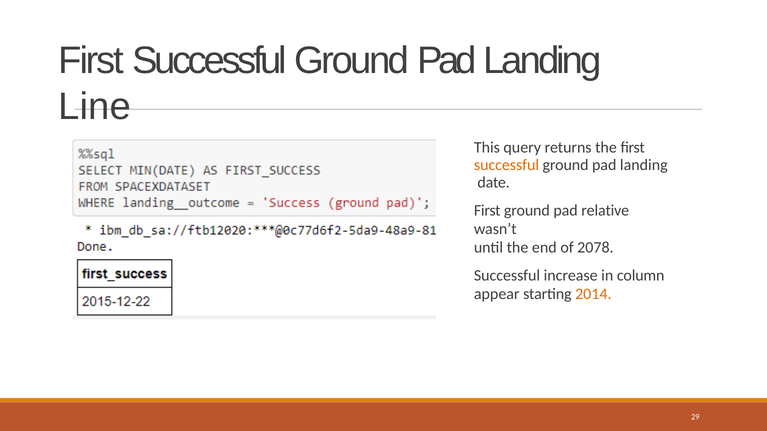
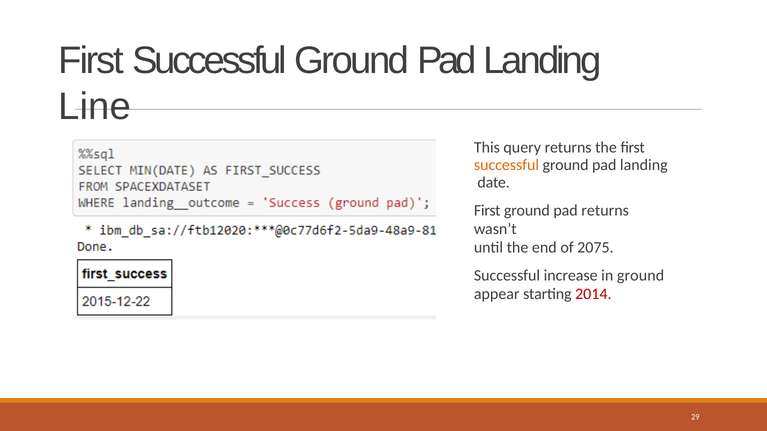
pad relative: relative -> returns (605, 211)
2078: 2078 -> 2075 (595, 248)
in column: column -> ground (641, 276)
2014 colour: orange -> red (593, 294)
